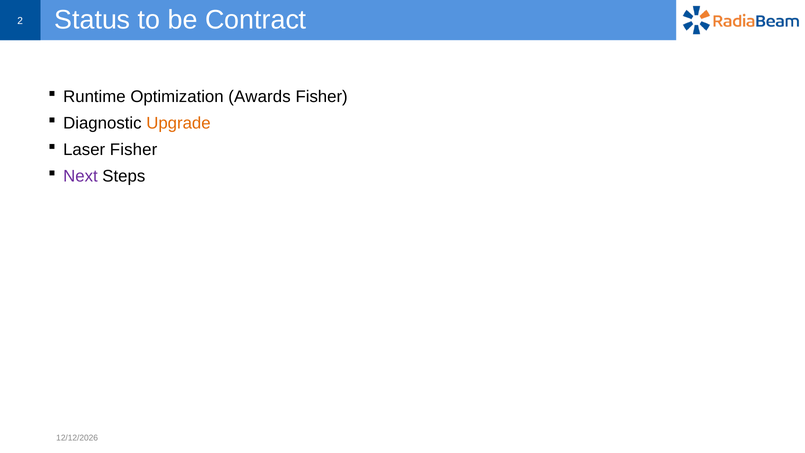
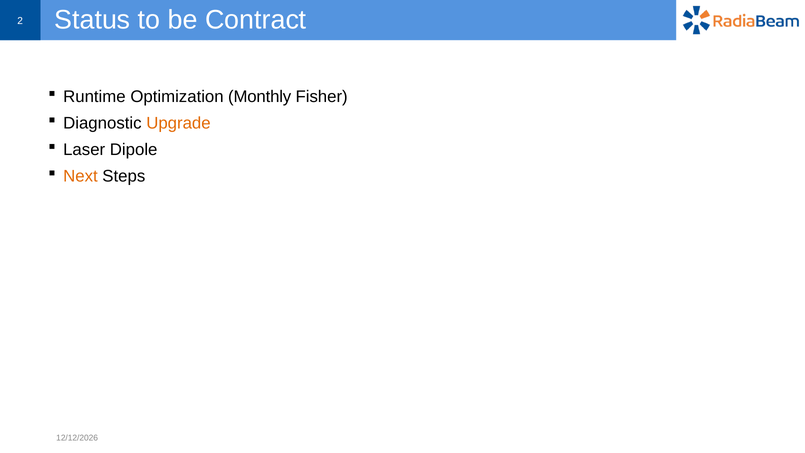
Awards: Awards -> Monthly (260, 96)
Laser Fisher: Fisher -> Dipole (134, 150)
Next colour: purple -> orange (80, 176)
